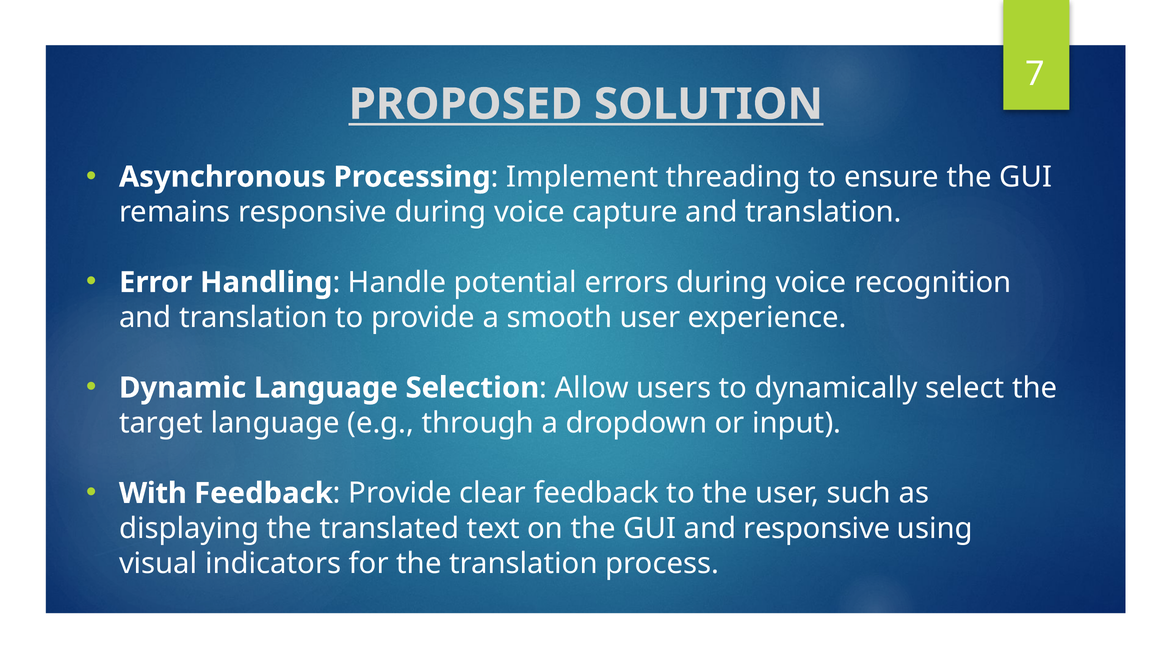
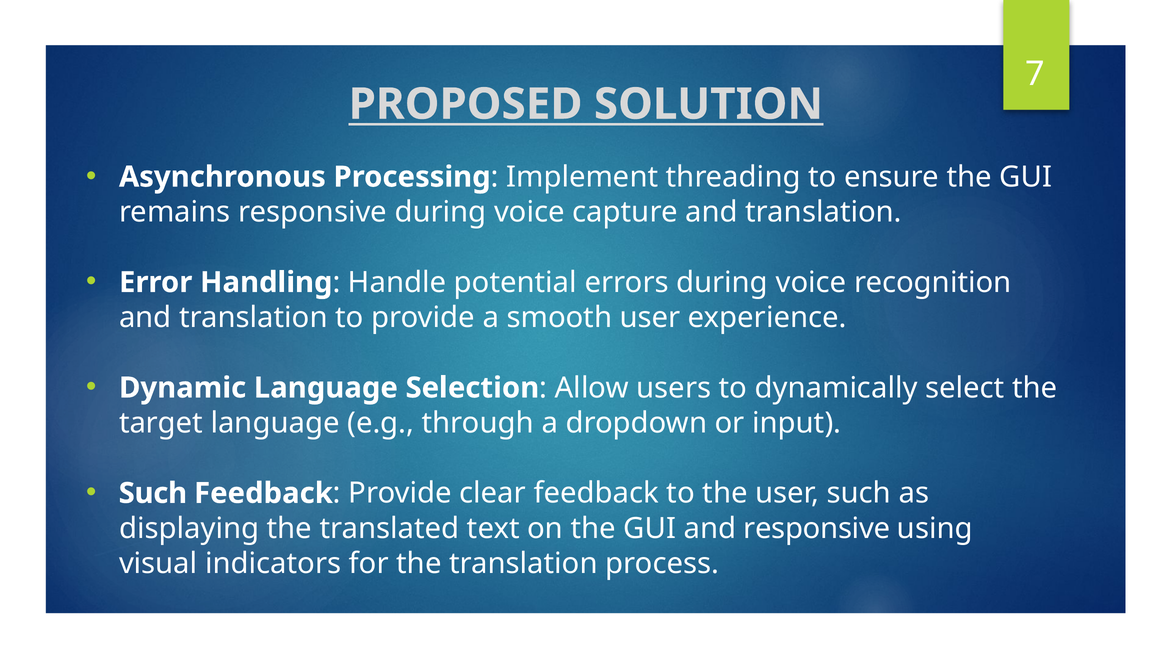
With: With -> Such (153, 493)
